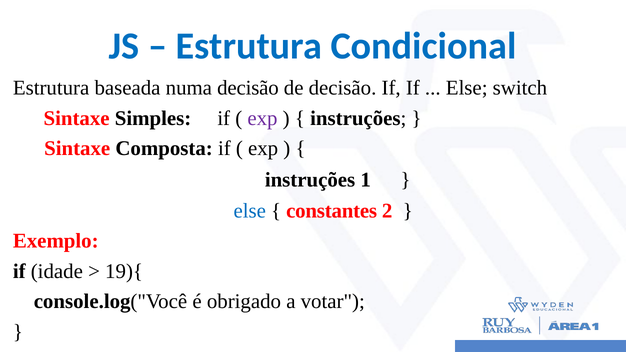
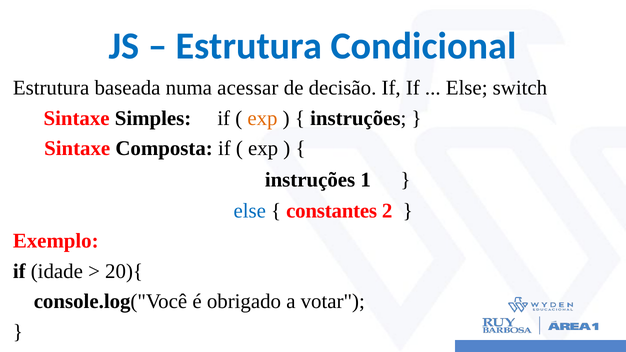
numa decisão: decisão -> acessar (248, 88)
exp colour: purple -> orange (262, 118)
19){: 19){ -> 20){ (124, 271)
